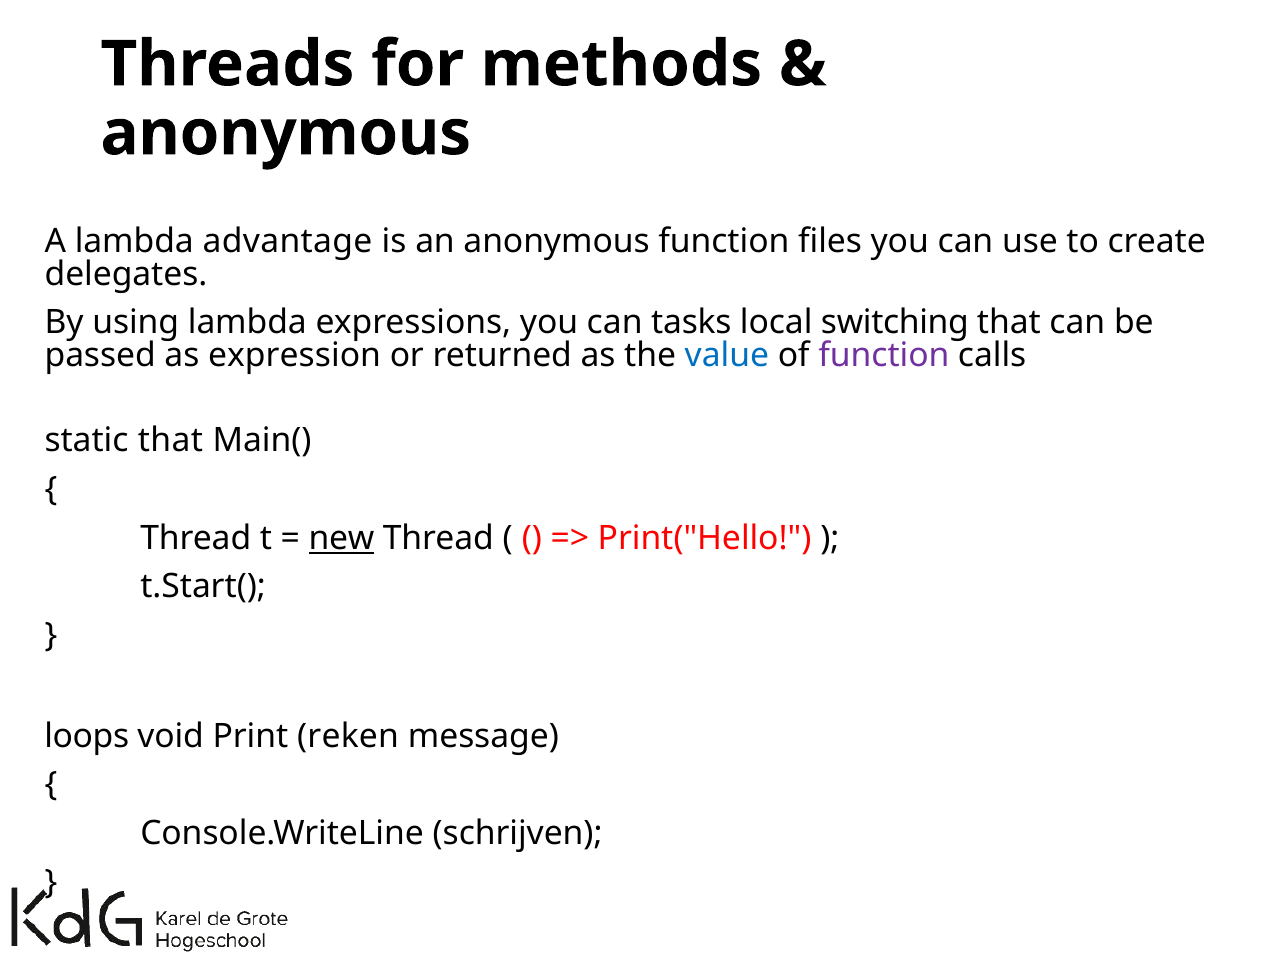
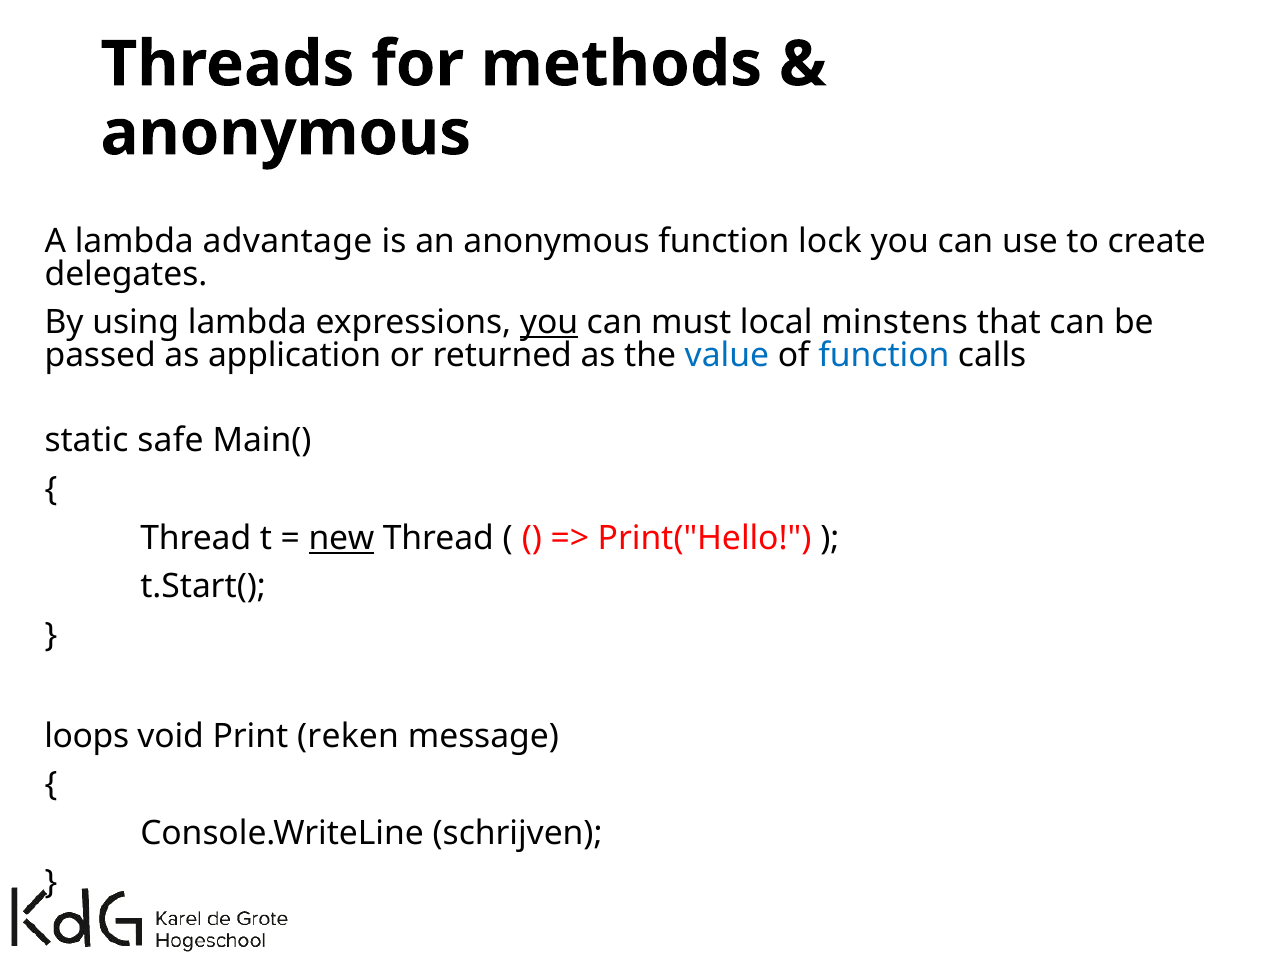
files: files -> lock (830, 241)
you underline: none -> present (549, 323)
tasks: tasks -> must (691, 323)
switching: switching -> minstens (895, 323)
expression: expression -> application (295, 355)
function colour: purple -> blue (884, 355)
static that: that -> safe (170, 441)
